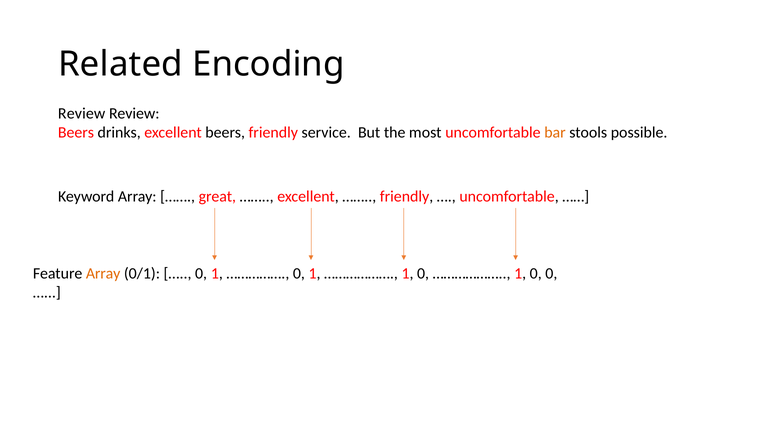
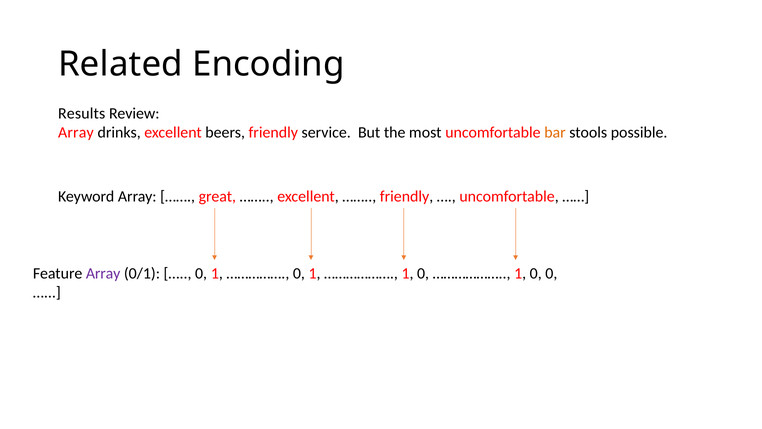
Review: Review -> Results (82, 113)
Beers: Beers -> Array (76, 132)
Array colour: orange -> purple (103, 273)
